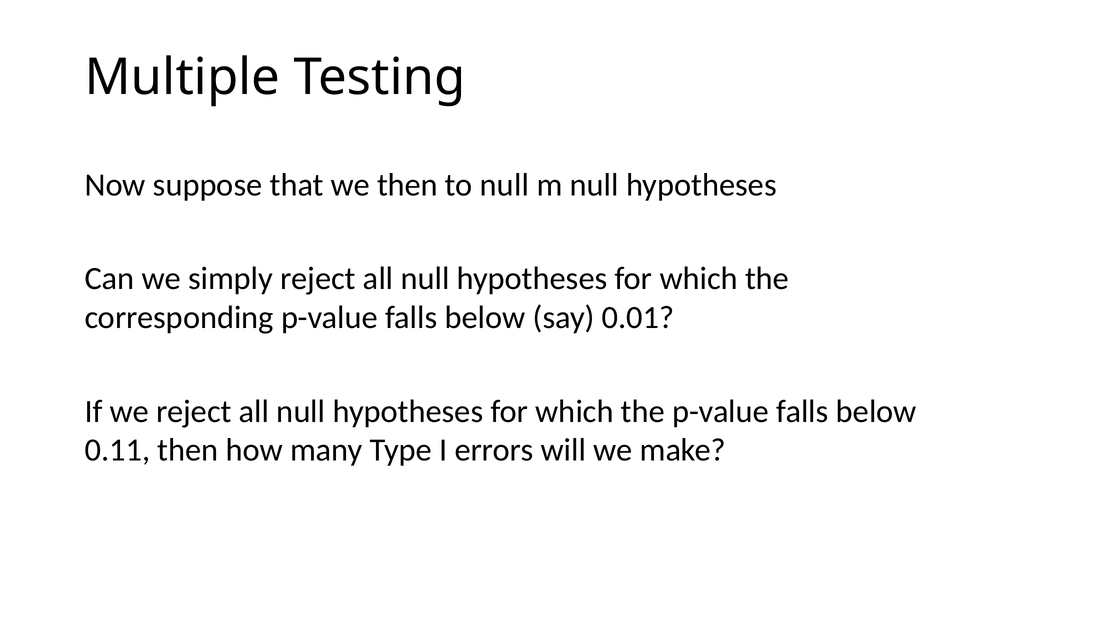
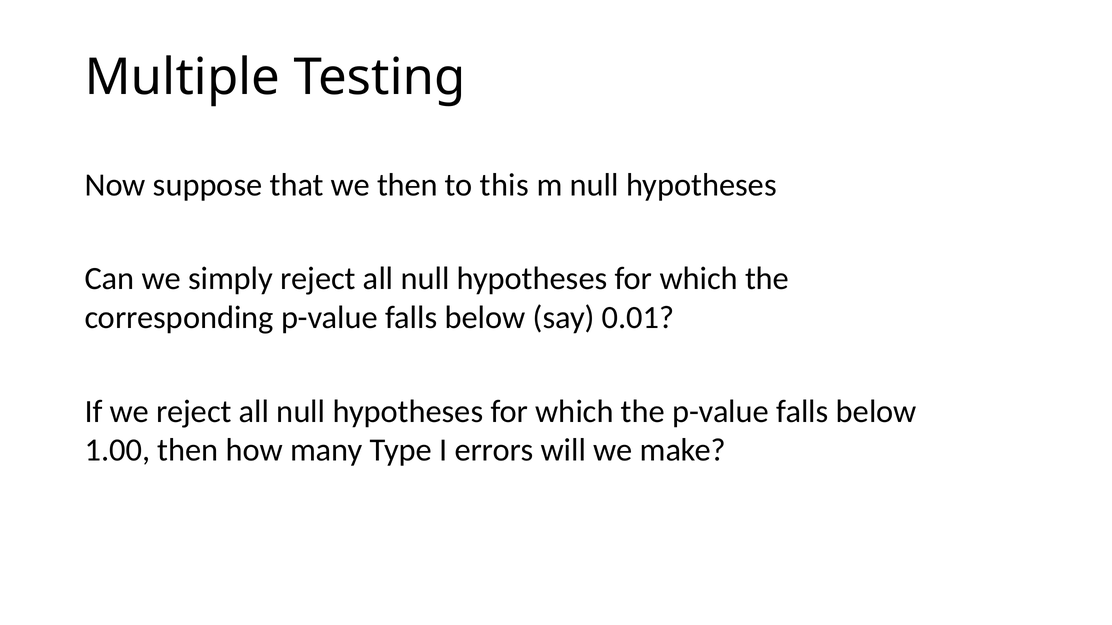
to null: null -> this (504, 185)
0.11: 0.11 -> 1.00 (117, 451)
